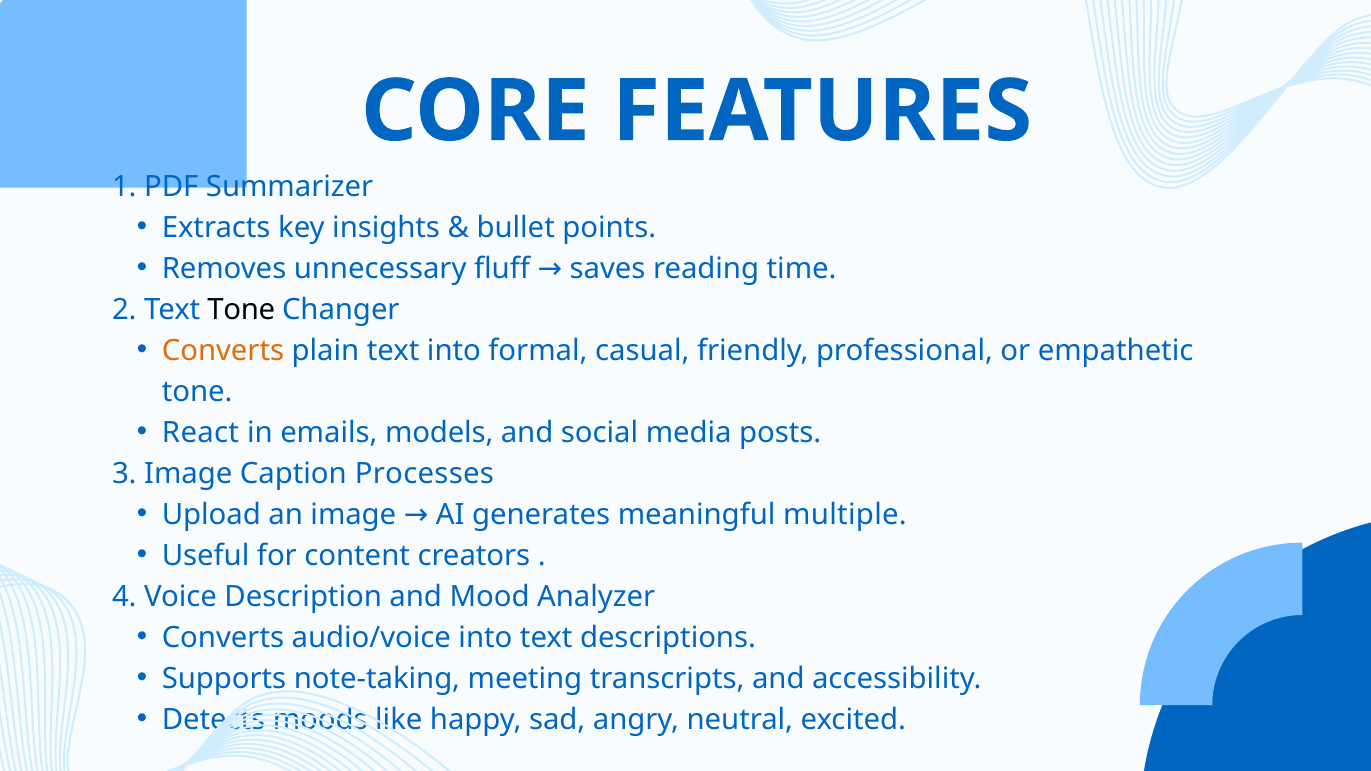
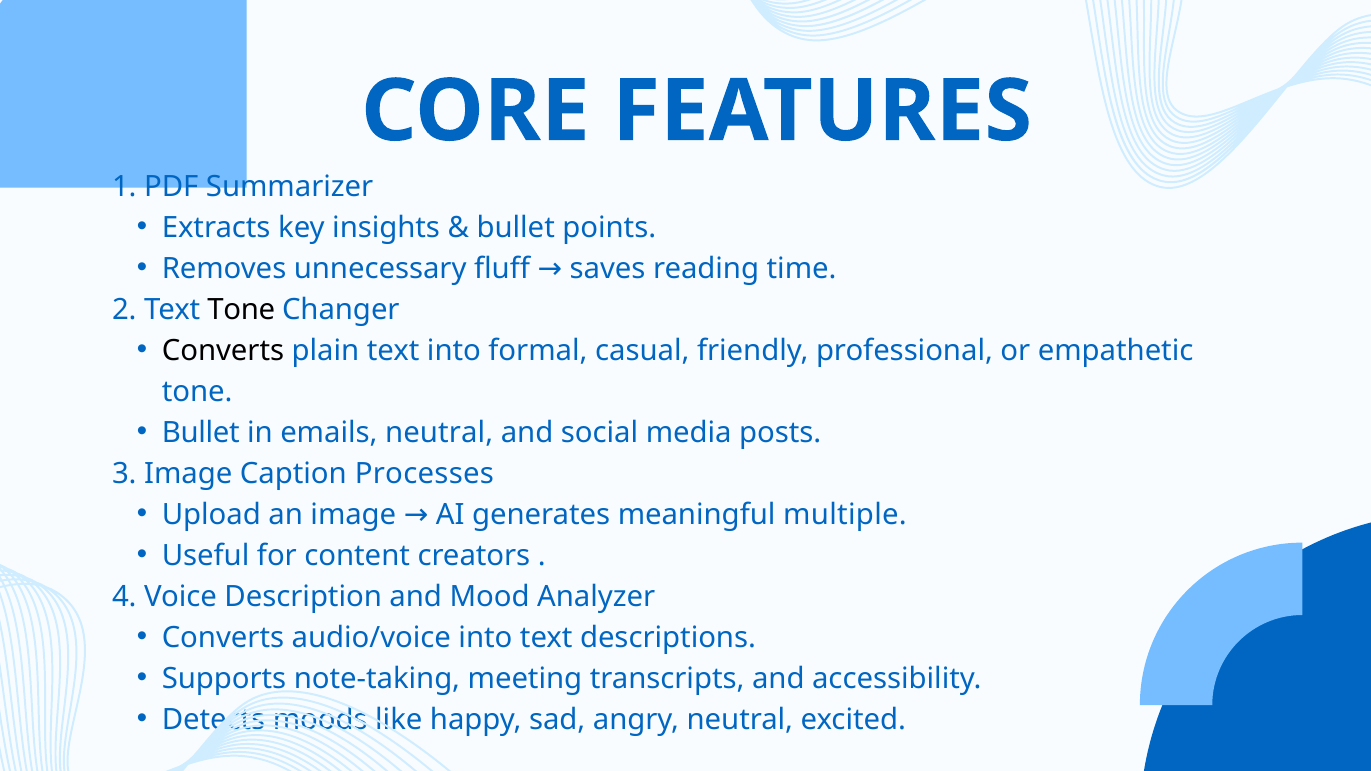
Converts colour: orange -> black (223, 351)
React: React -> Bullet (201, 433)
emails models: models -> neutral (439, 433)
